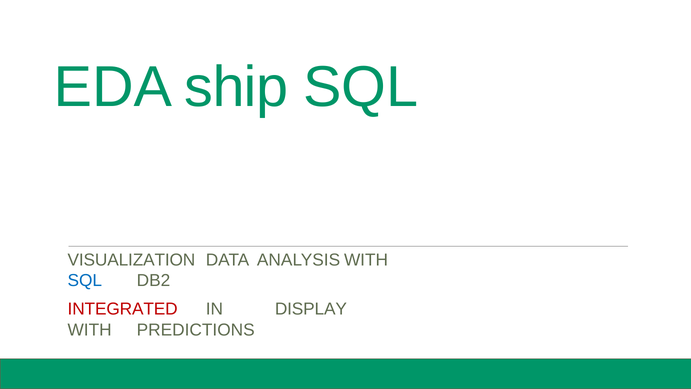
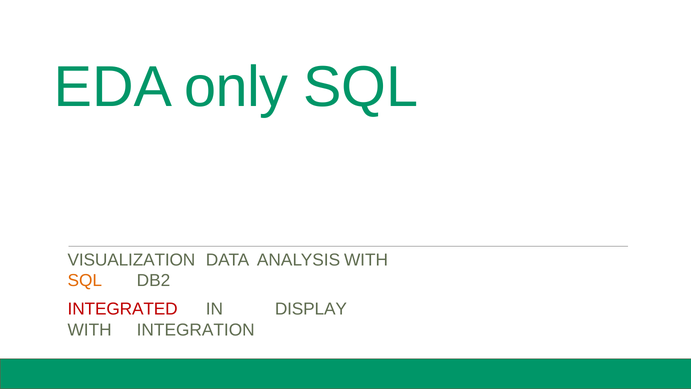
ship: ship -> only (236, 87)
SQL colour: blue -> orange (85, 280)
PREDICTIONS: PREDICTIONS -> INTEGRATION (196, 330)
